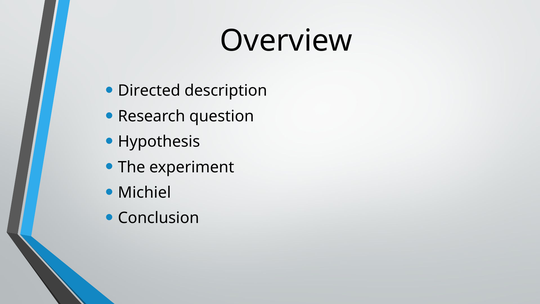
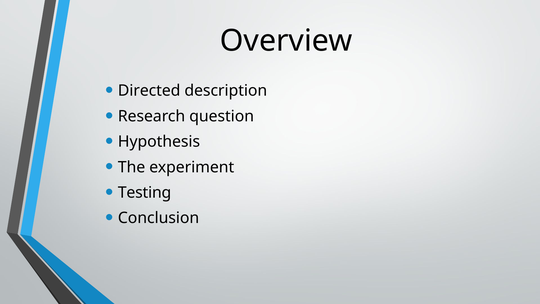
Michiel: Michiel -> Testing (145, 192)
